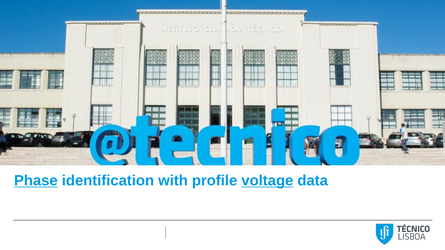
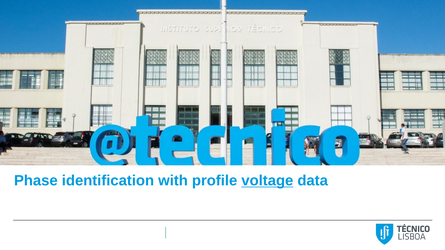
Phase underline: present -> none (36, 181)
